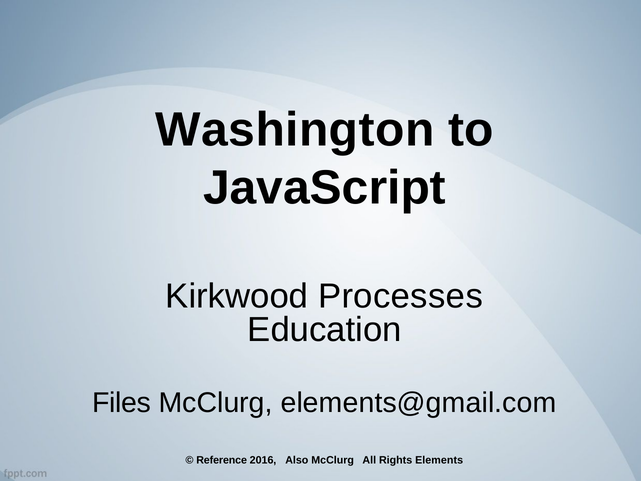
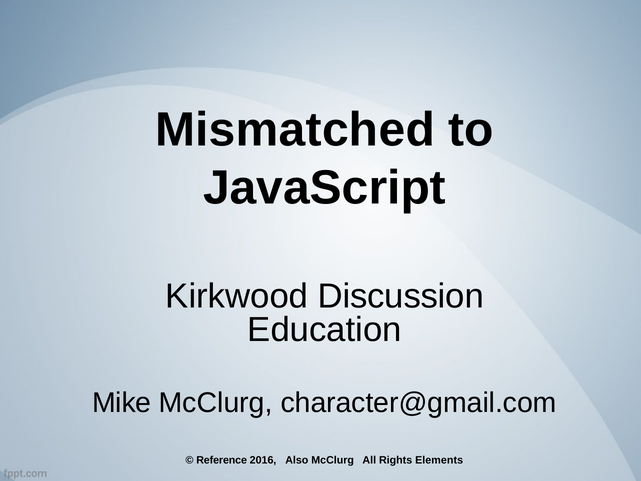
Washington: Washington -> Mismatched (295, 130)
Processes: Processes -> Discussion (401, 296)
Files: Files -> Mike (122, 403)
elements@gmail.com: elements@gmail.com -> character@gmail.com (419, 403)
